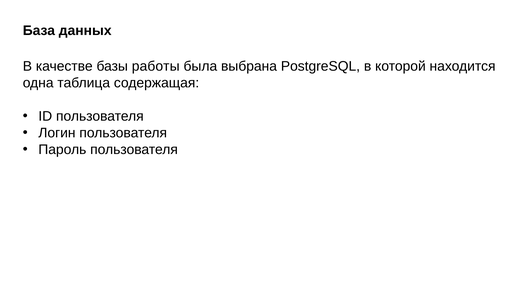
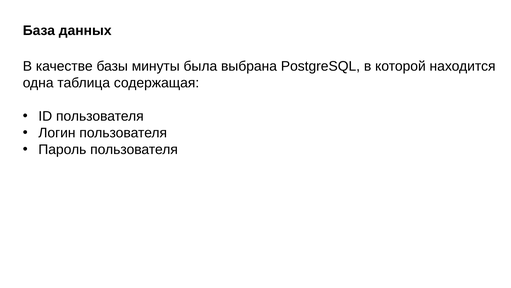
работы: работы -> минуты (156, 66)
